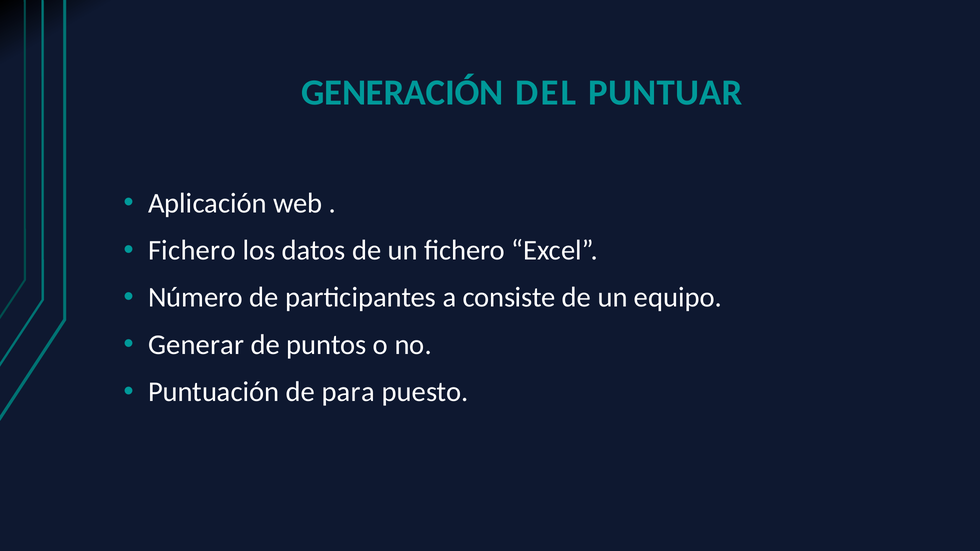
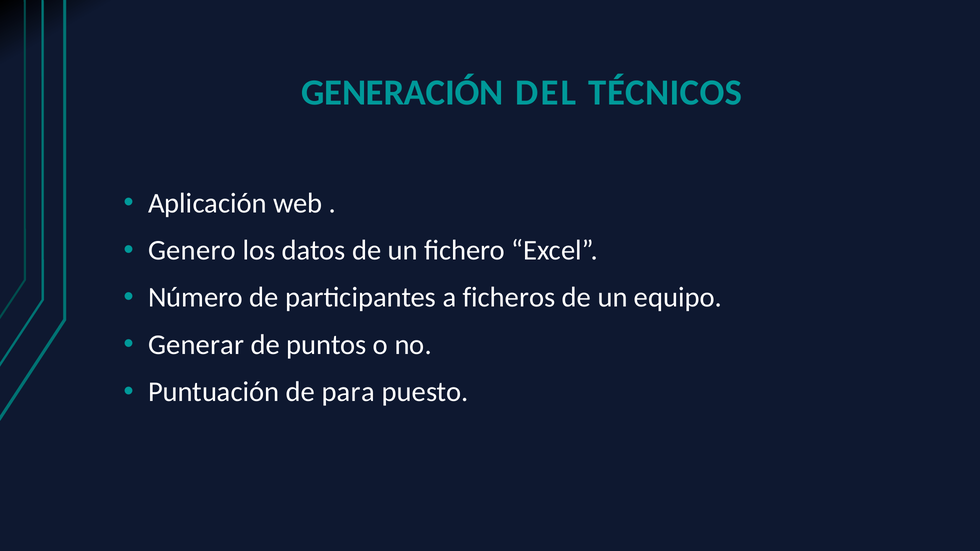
PUNTUAR: PUNTUAR -> TÉCNICOS (665, 93)
Fichero: Fichero -> Genero (192, 250)
consiste: consiste -> ficheros (509, 298)
